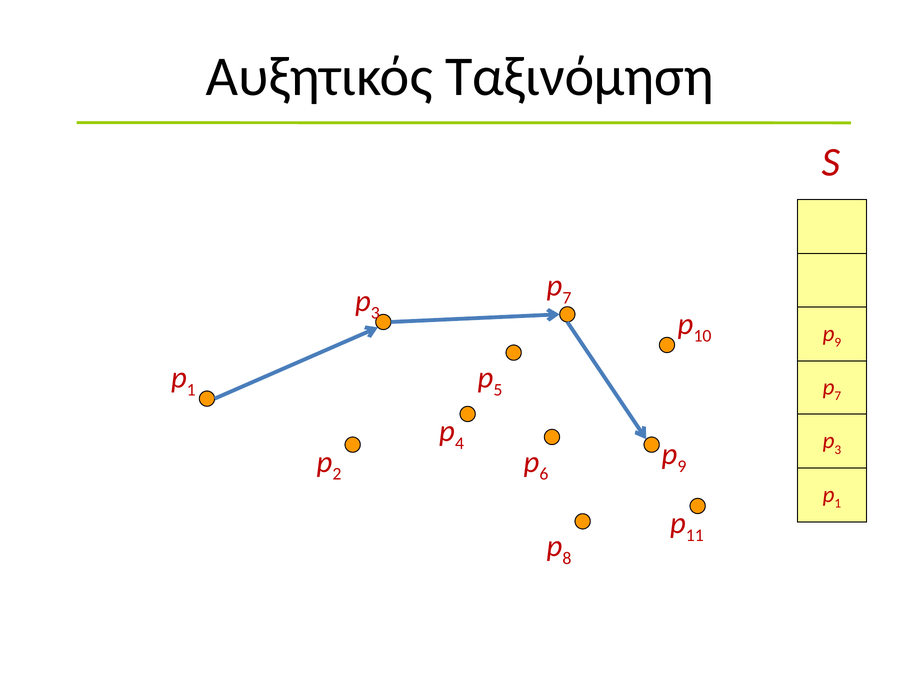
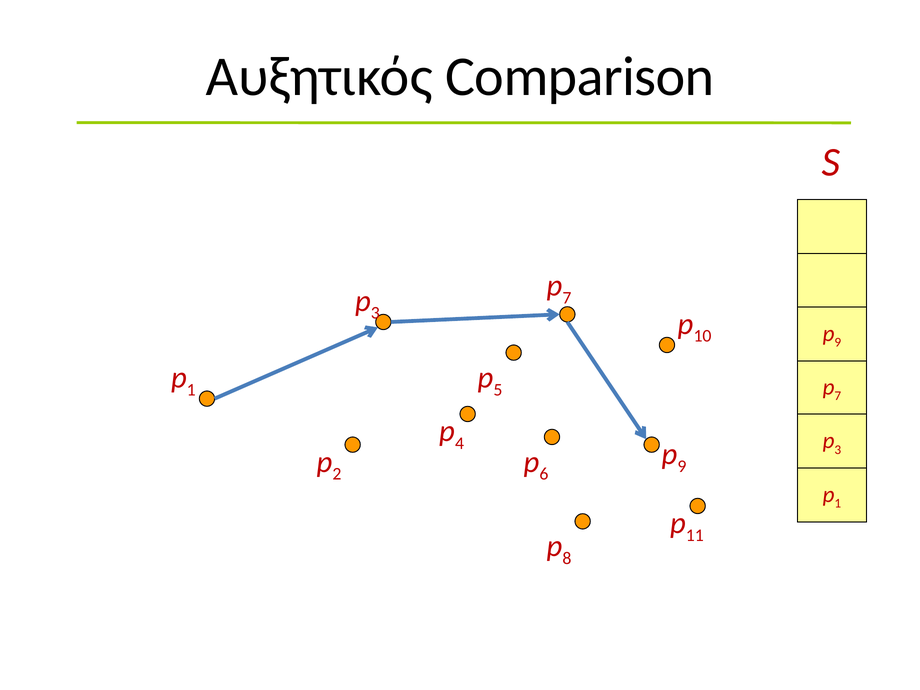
Ταξινόμηση: Ταξινόμηση -> Comparison (580, 77)
